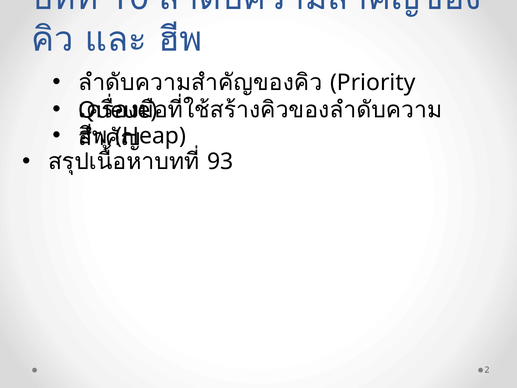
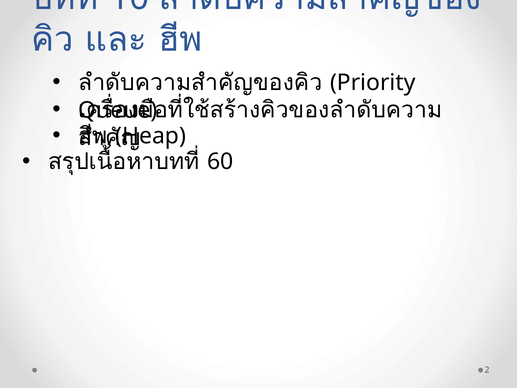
93: 93 -> 60 (220, 162)
